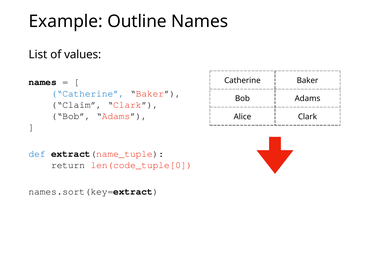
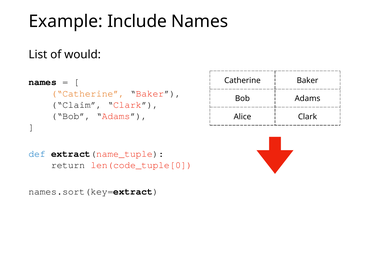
Outline: Outline -> Include (137, 21)
values: values -> would (83, 54)
Catherine colour: blue -> orange (88, 93)
